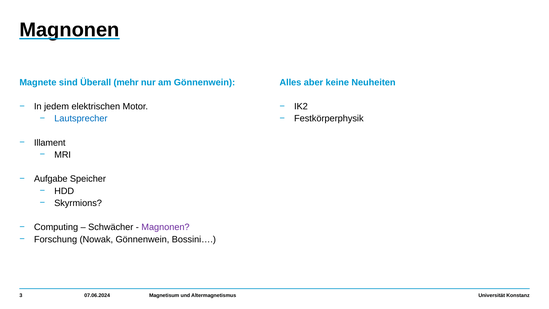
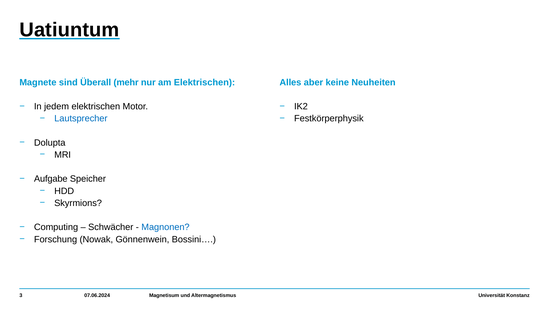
Magnonen: Magnonen -> Uatiuntum (69, 30)
am Gönnenwein: Gönnenwein -> Elektrischen (204, 82)
Illament: Illament -> Dolupta (50, 143)
Magnonen colour: purple -> blue (165, 227)
